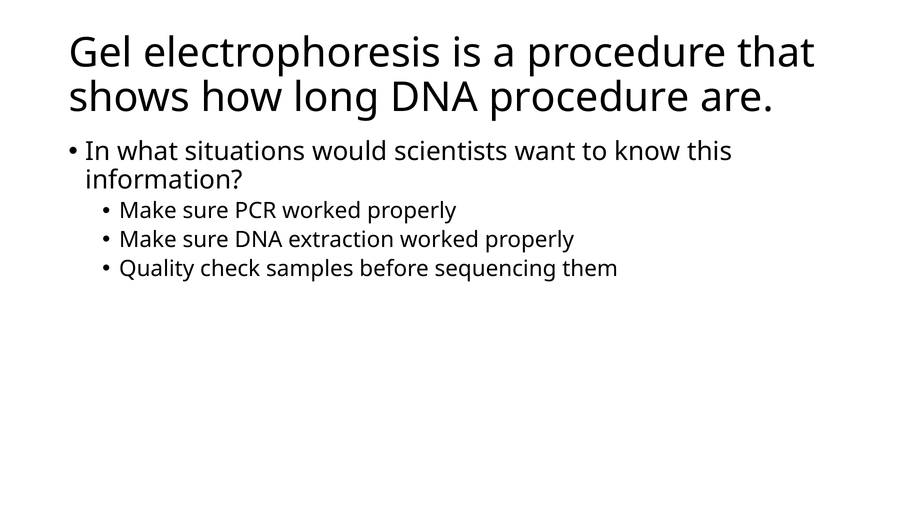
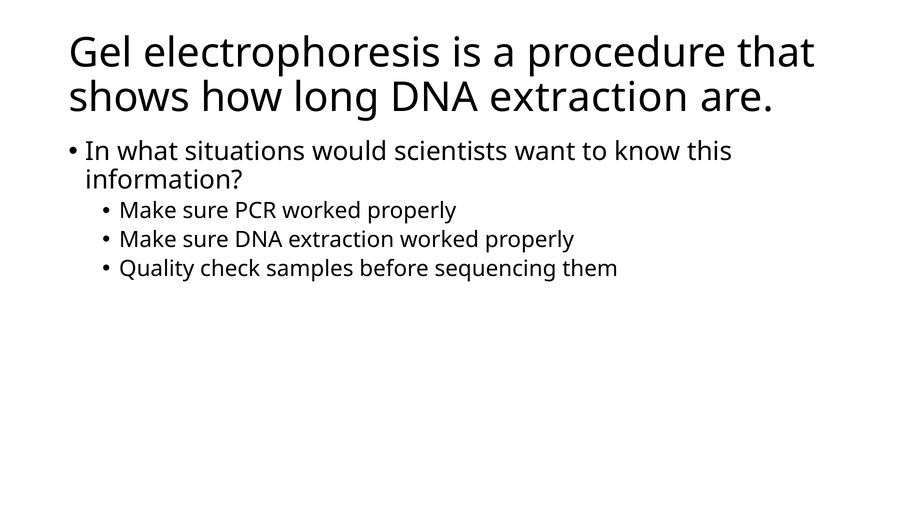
long DNA procedure: procedure -> extraction (589, 98)
